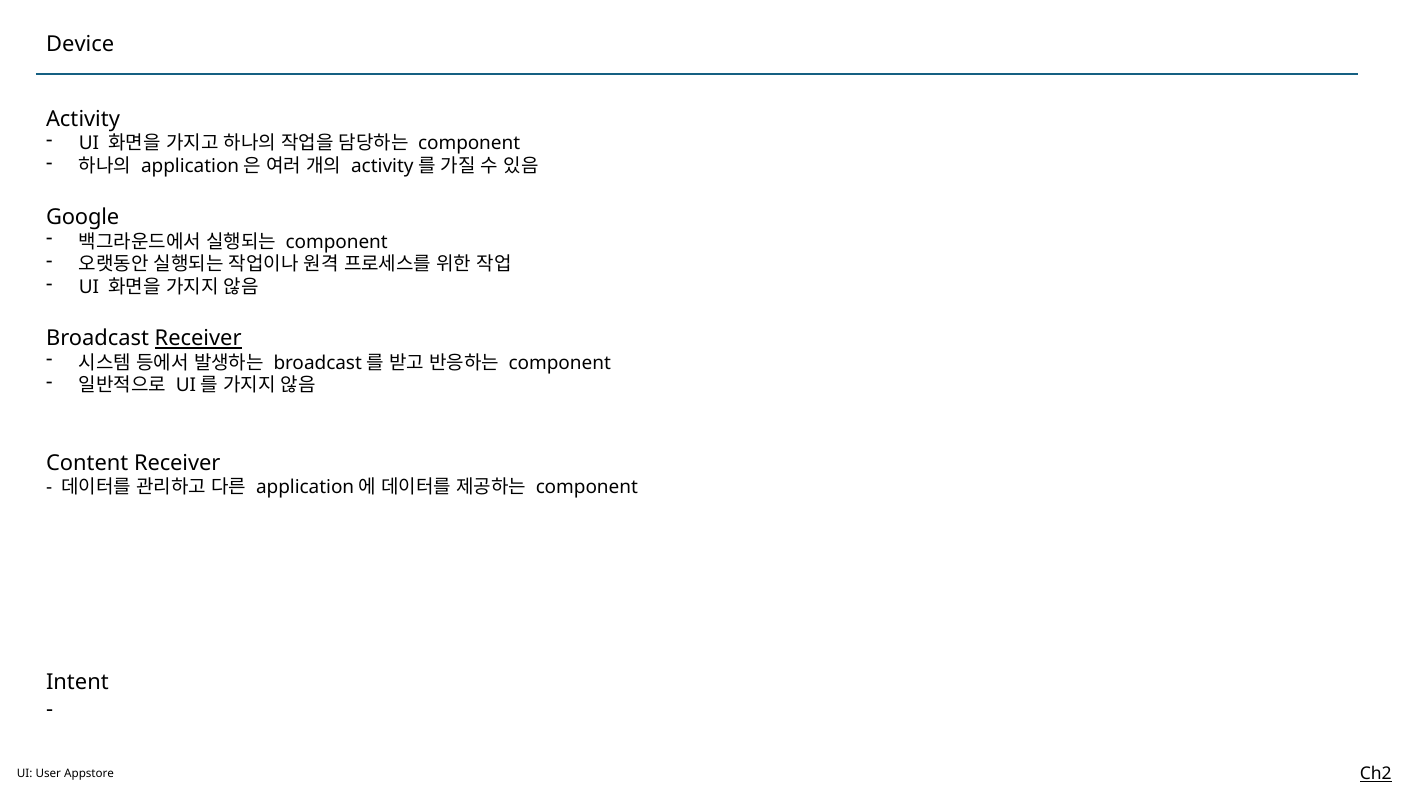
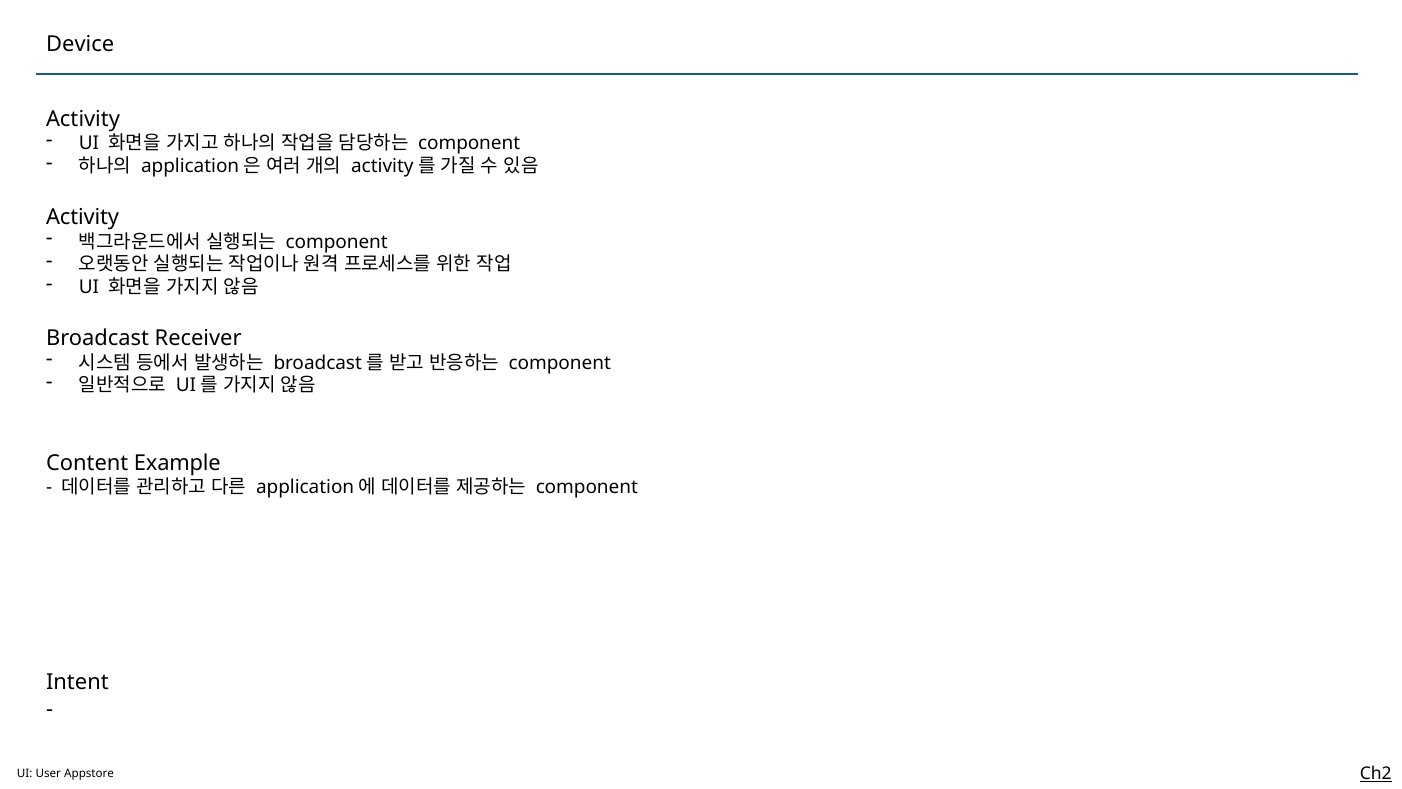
Google: Google -> Activity (83, 217)
Receiver underline: present -> none (198, 338)
Content Receiver: Receiver -> Example (177, 463)
